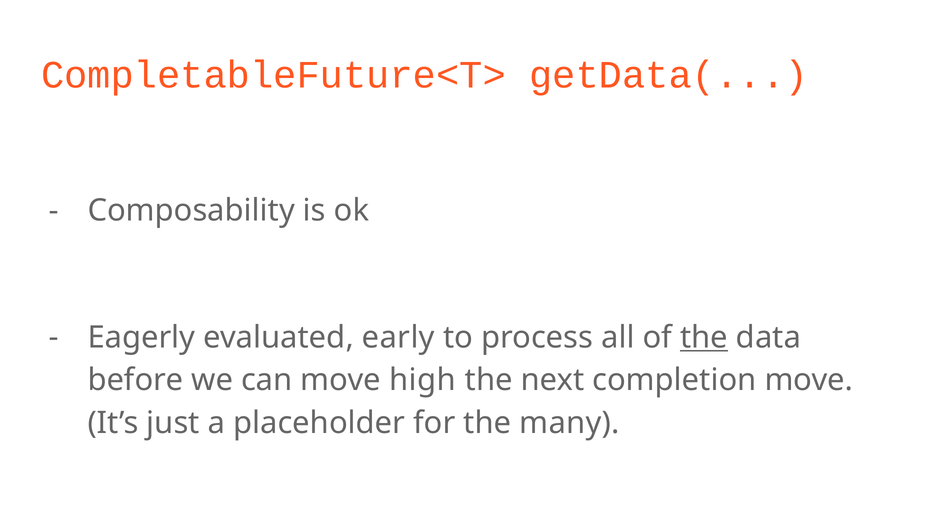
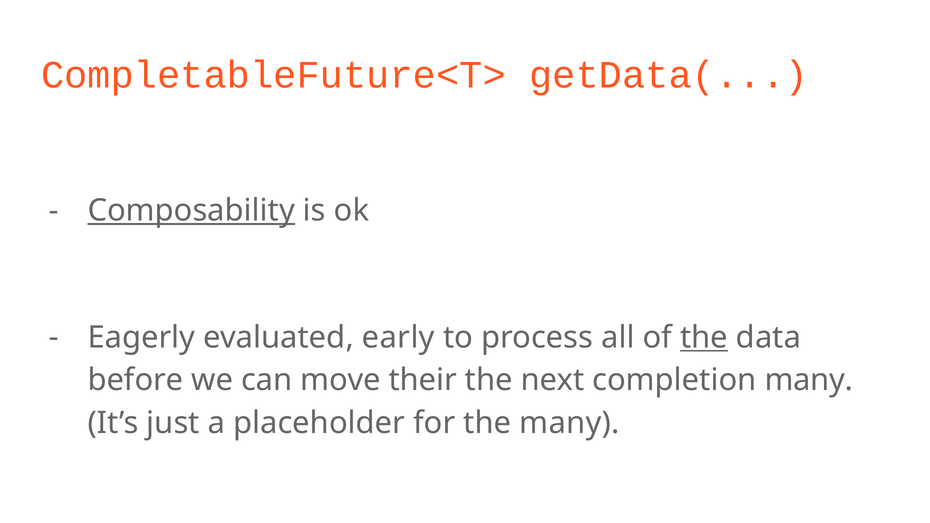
Composability underline: none -> present (191, 211)
high: high -> their (423, 380)
completion move: move -> many (809, 380)
